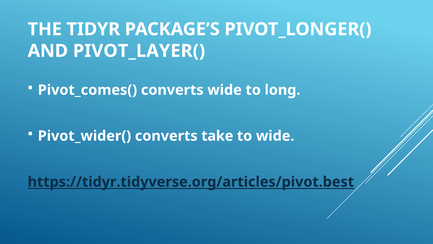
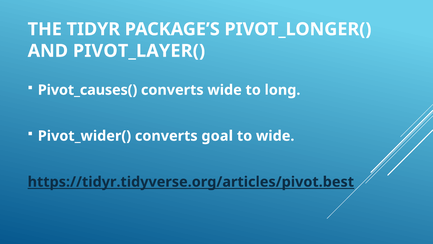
Pivot_comes(: Pivot_comes( -> Pivot_causes( (88, 90)
take: take -> goal (217, 136)
